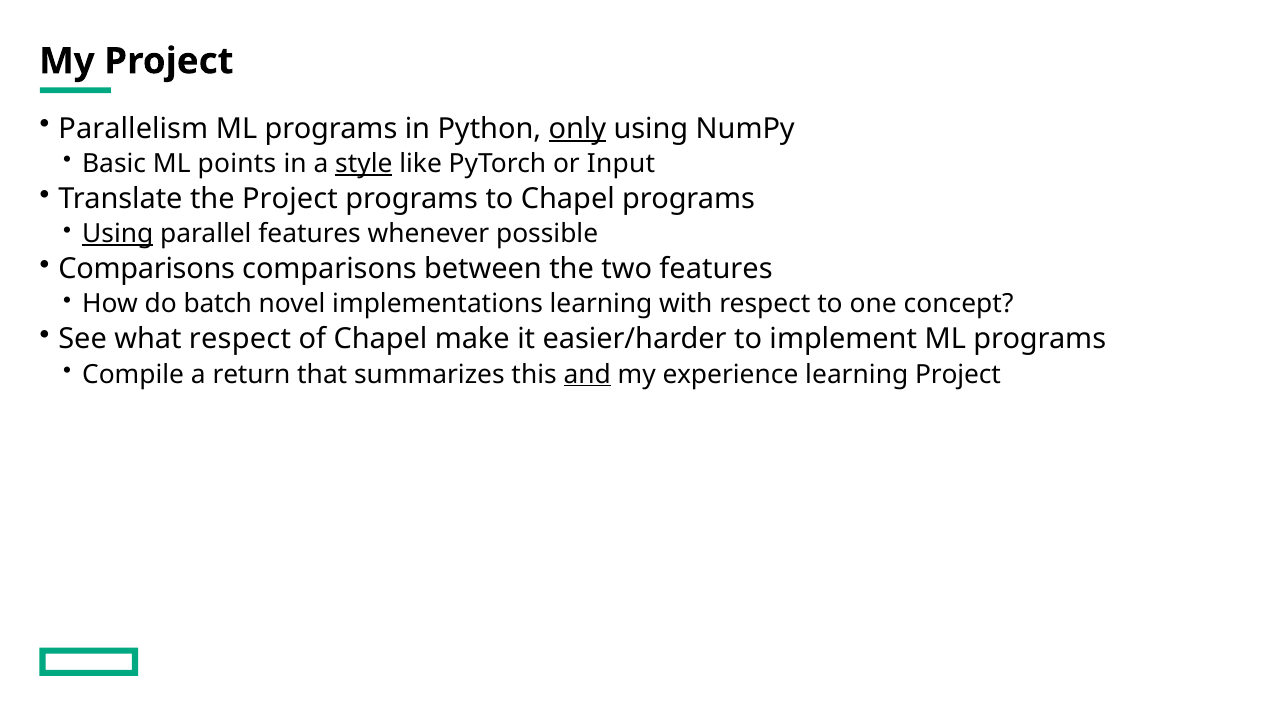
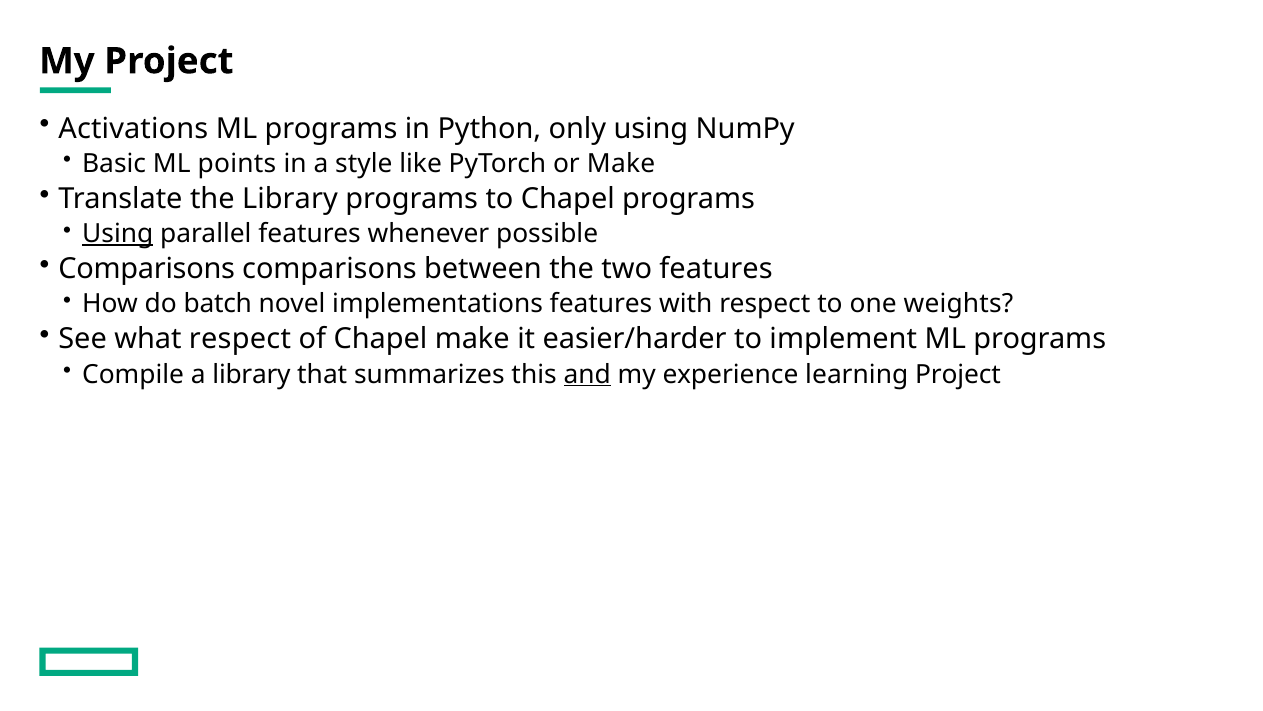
Parallelism: Parallelism -> Activations (133, 128)
only underline: present -> none (577, 128)
style underline: present -> none (364, 163)
or Input: Input -> Make (621, 163)
the Project: Project -> Library (290, 199)
implementations learning: learning -> features (601, 304)
concept: concept -> weights (958, 304)
a return: return -> library (252, 374)
